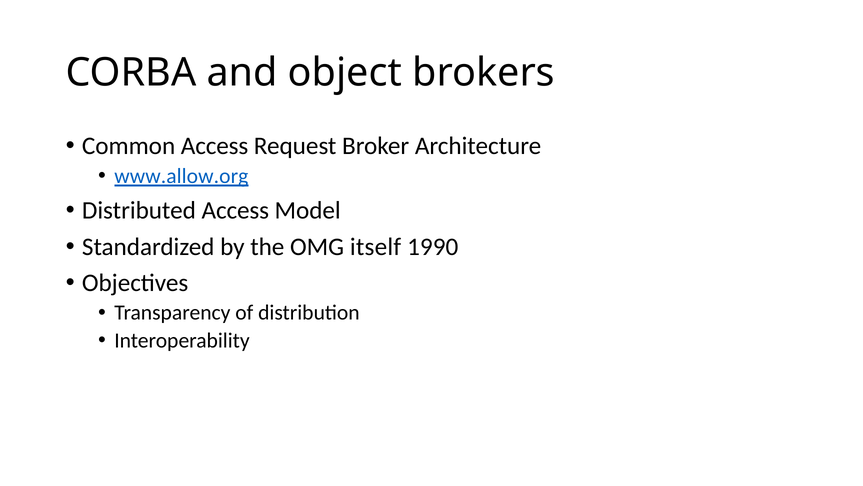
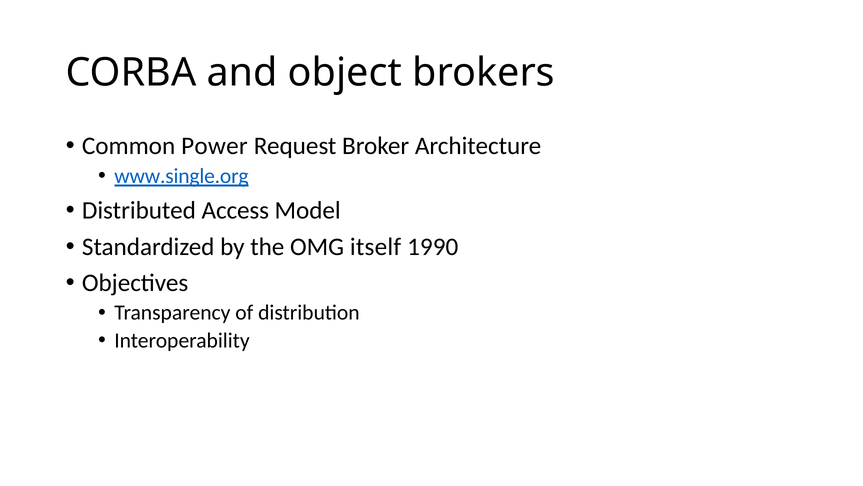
Common Access: Access -> Power (214, 146)
www.allow.org: www.allow.org -> www.single.org (181, 176)
